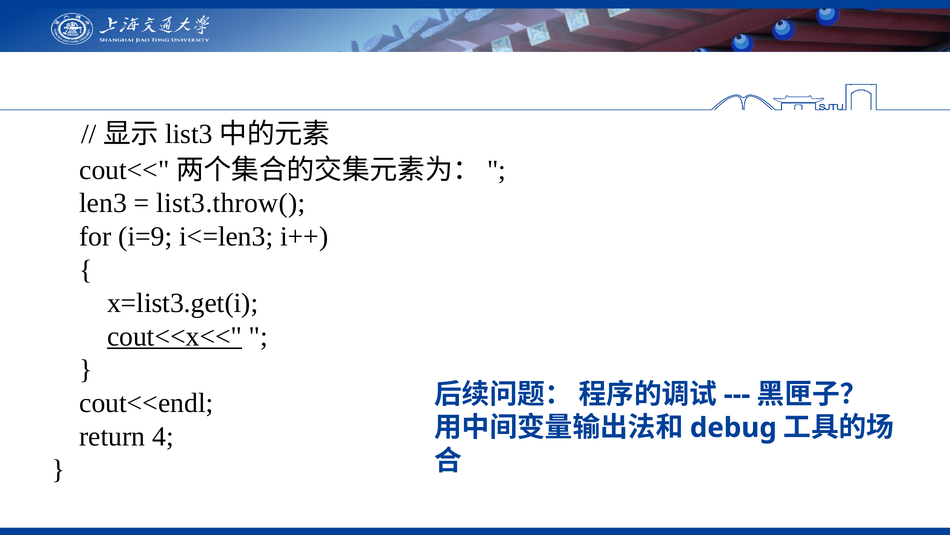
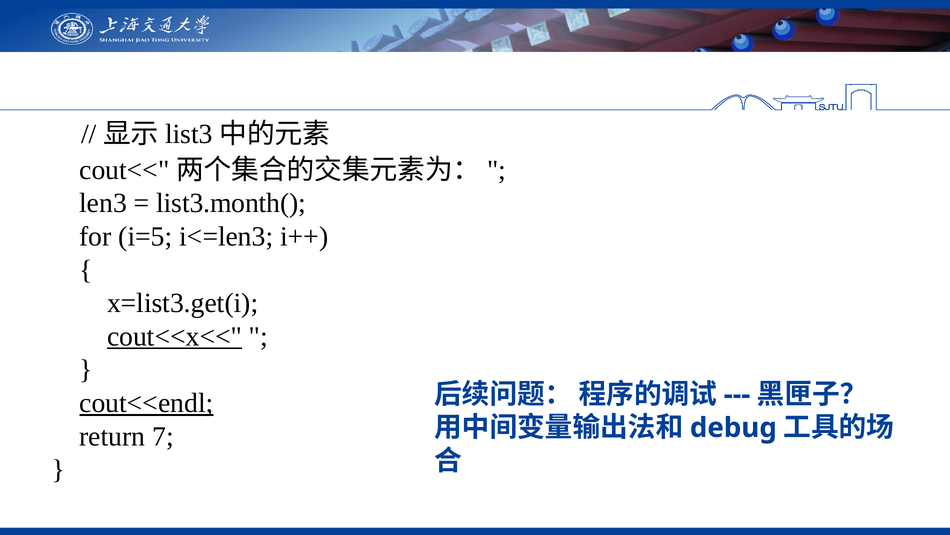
list3.throw(: list3.throw( -> list3.month( (231, 203)
i=9: i=9 -> i=5 (145, 236)
cout<<endl underline: none -> present (146, 403)
4: 4 -> 7 (163, 436)
